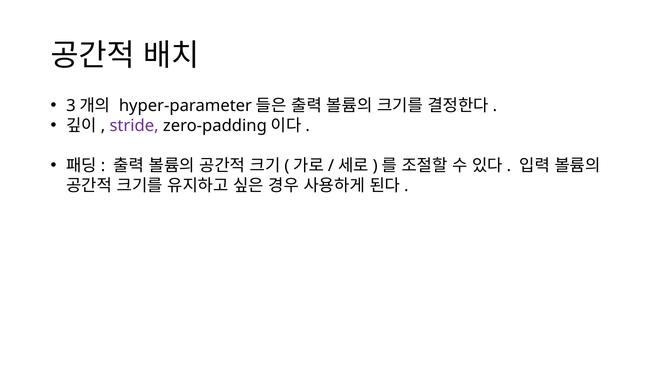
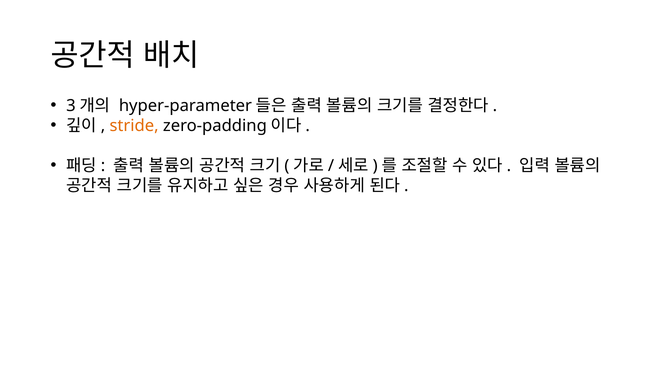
stride colour: purple -> orange (134, 126)
